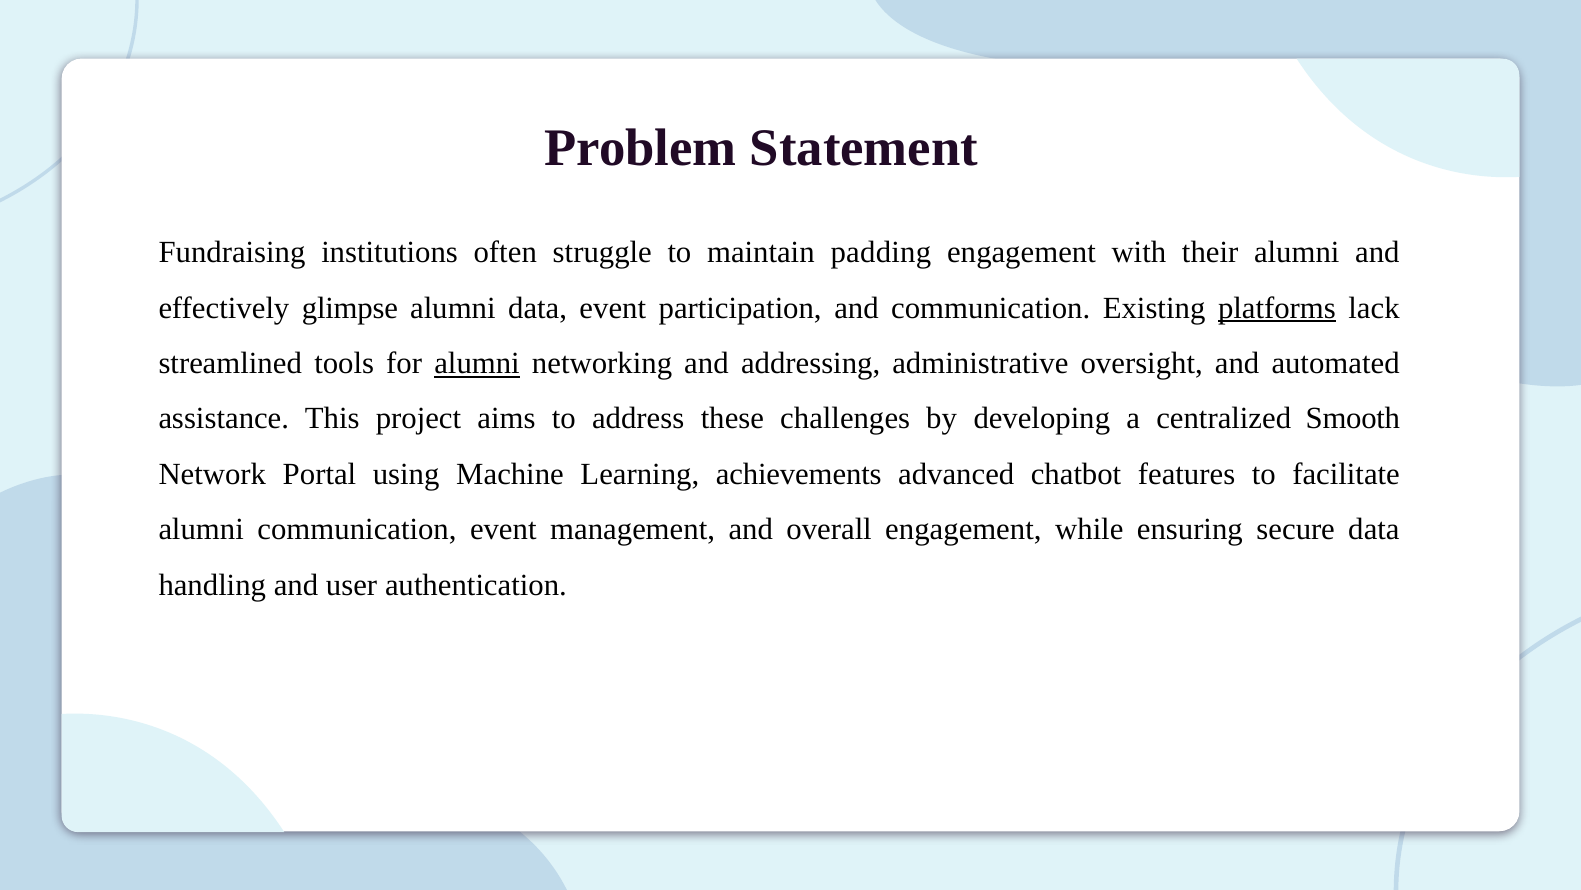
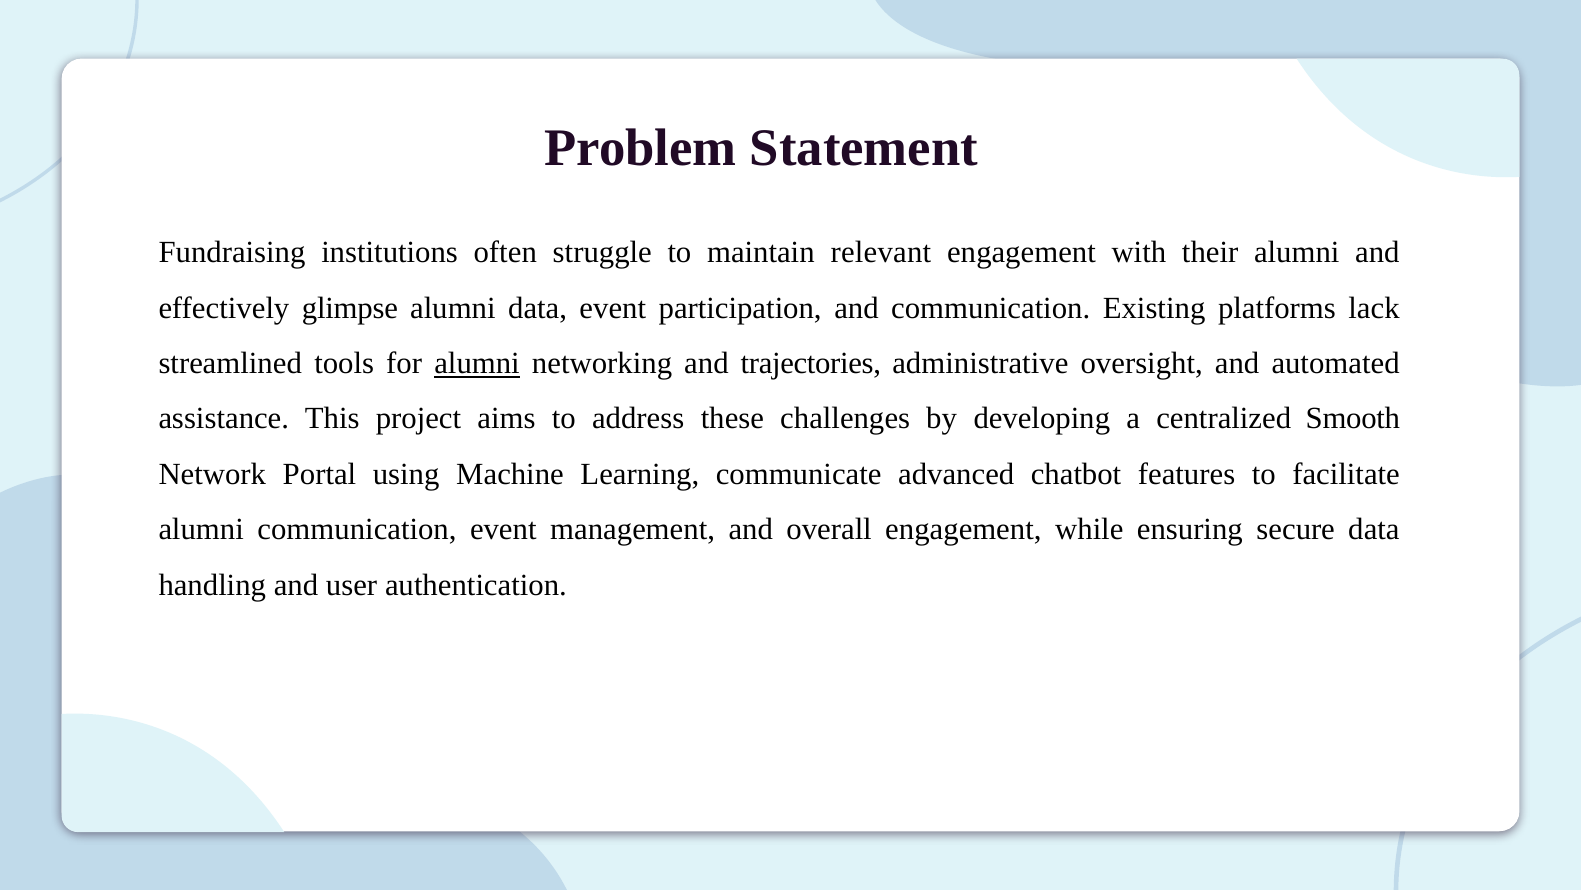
padding: padding -> relevant (881, 253)
platforms underline: present -> none (1277, 308)
addressing: addressing -> trajectories (811, 363)
achievements: achievements -> communicate (799, 474)
